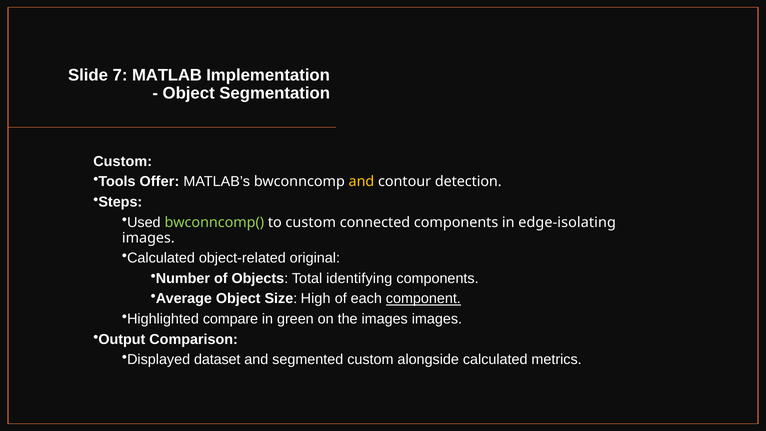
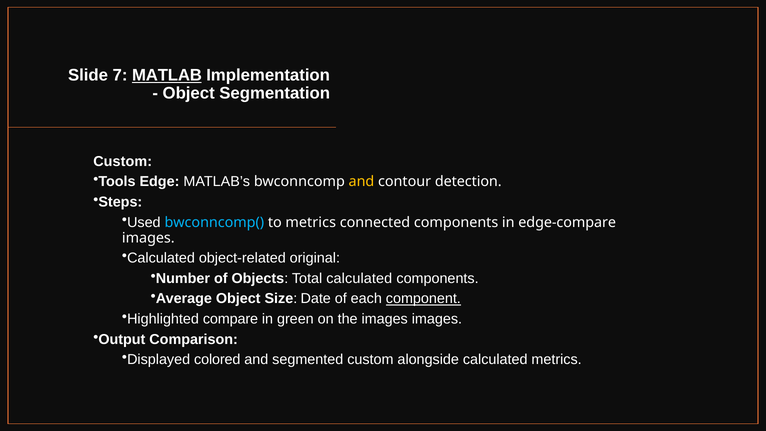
MATLAB underline: none -> present (167, 75)
Offer: Offer -> Edge (159, 182)
bwconncomp( colour: light green -> light blue (214, 222)
to custom: custom -> metrics (311, 222)
edge-isolating: edge-isolating -> edge-compare (567, 222)
Total identifying: identifying -> calculated (359, 278)
High: High -> Date (316, 299)
dataset: dataset -> colored (217, 360)
